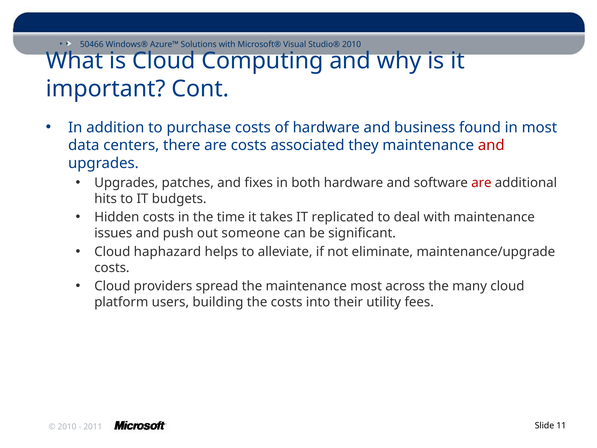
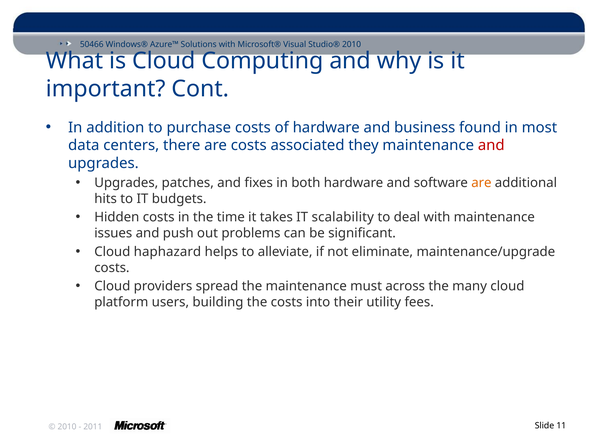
are colour: red -> orange (481, 183)
replicated: replicated -> scalability (343, 217)
someone: someone -> problems (251, 233)
maintenance most: most -> must (366, 286)
